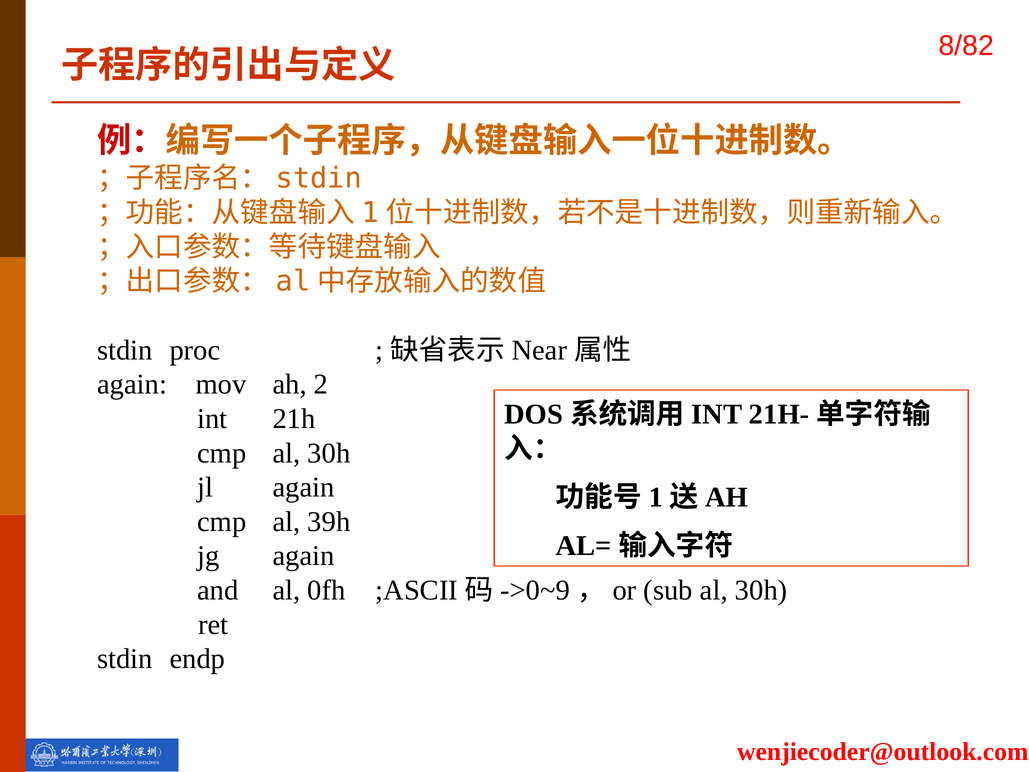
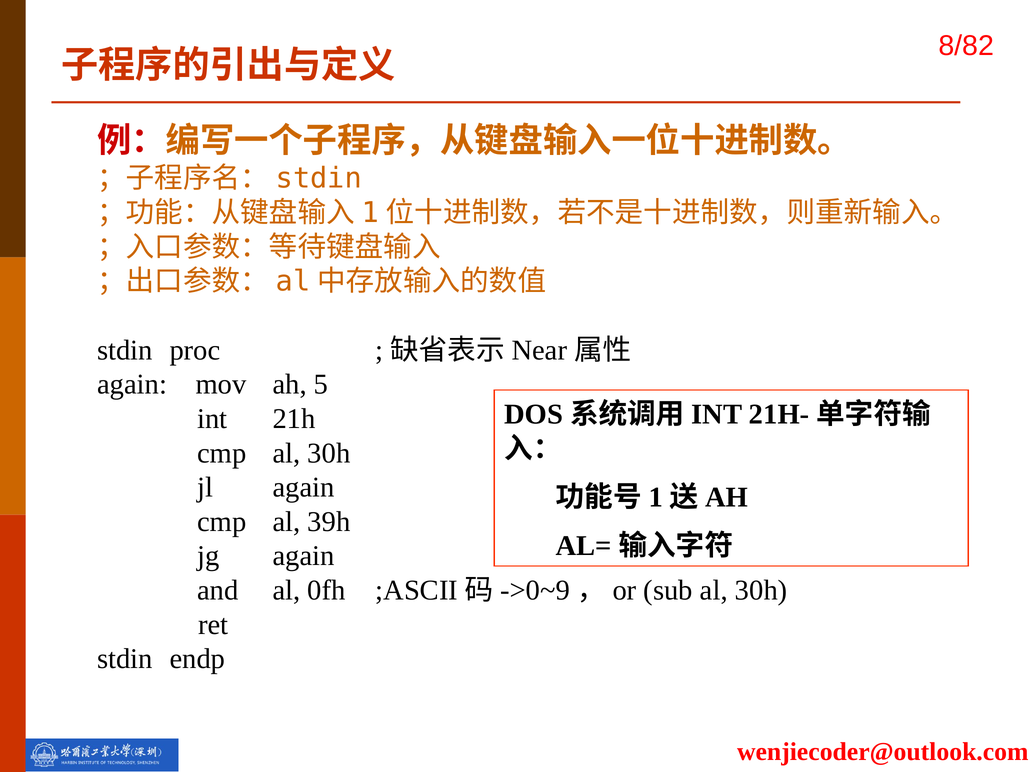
2: 2 -> 5 (321, 384)
